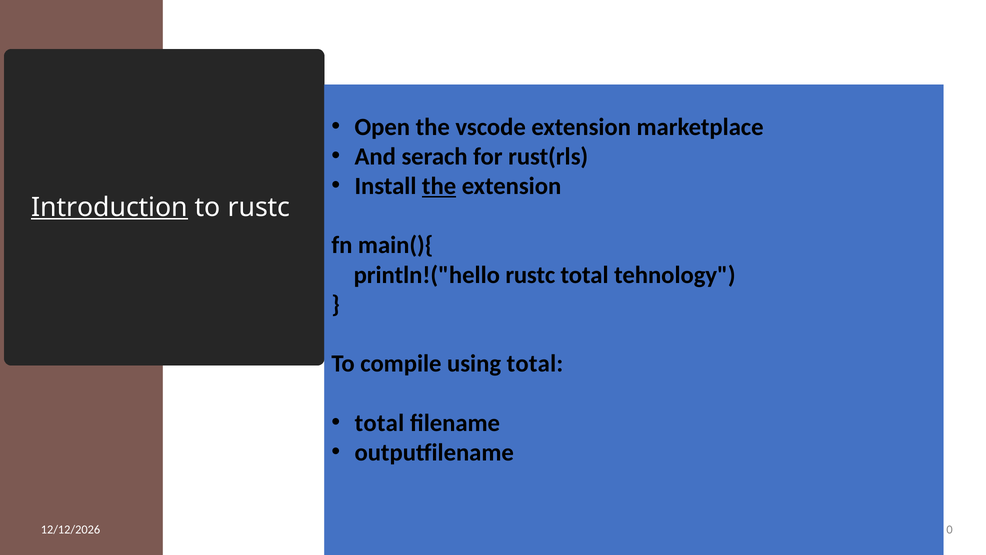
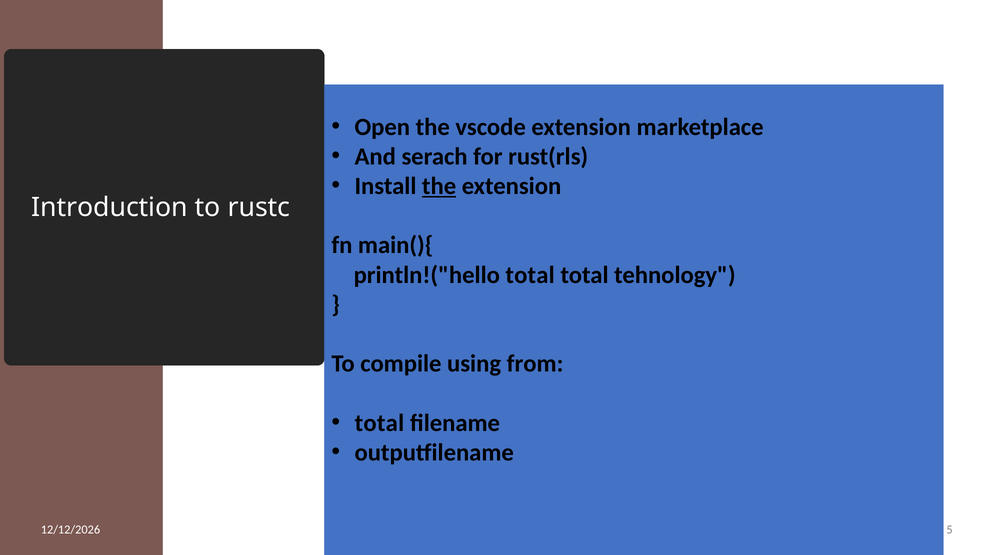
Introduction underline: present -> none (109, 207)
println!("hello rustc: rustc -> total (530, 275)
using total: total -> from (535, 364)
0: 0 -> 5 (950, 530)
